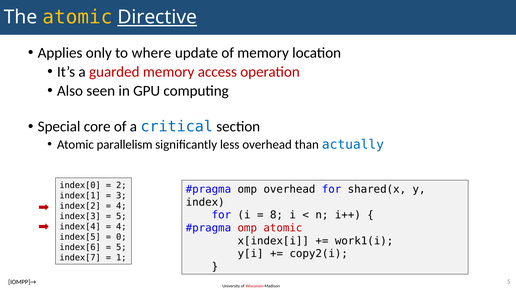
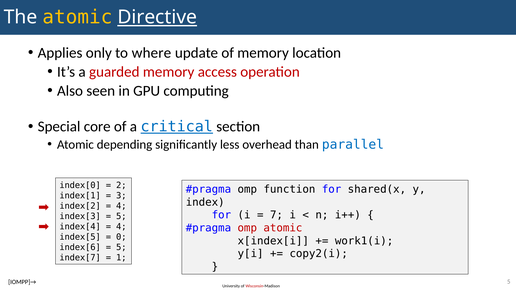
critical underline: none -> present (177, 127)
parallelism: parallelism -> depending (125, 145)
actually: actually -> parallel (353, 145)
omp overhead: overhead -> function (289, 189)
8: 8 -> 7 (276, 215)
